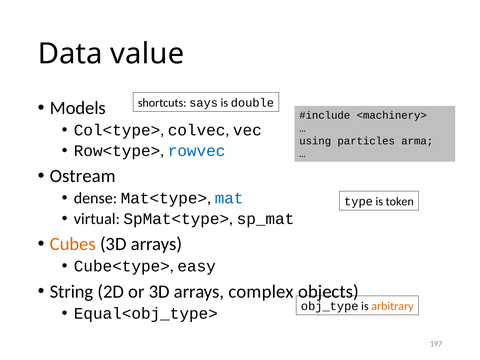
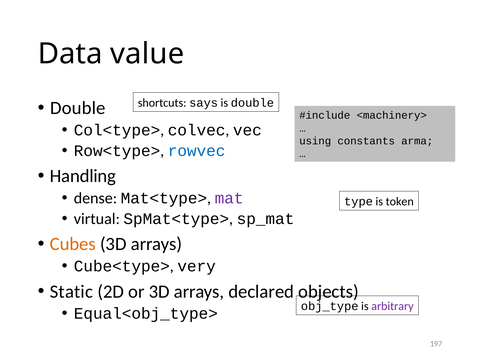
Models: Models -> Double (78, 108)
particles: particles -> constants (366, 141)
Ostream: Ostream -> Handling (83, 176)
mat colour: blue -> purple (229, 198)
easy: easy -> very (197, 266)
String: String -> Static (71, 292)
complex: complex -> declared (261, 292)
arbitrary colour: orange -> purple (392, 306)
